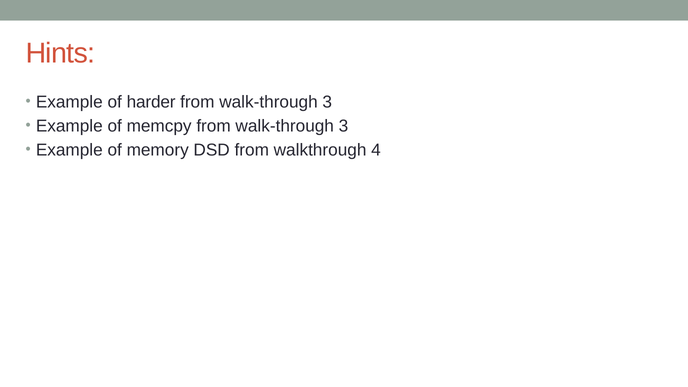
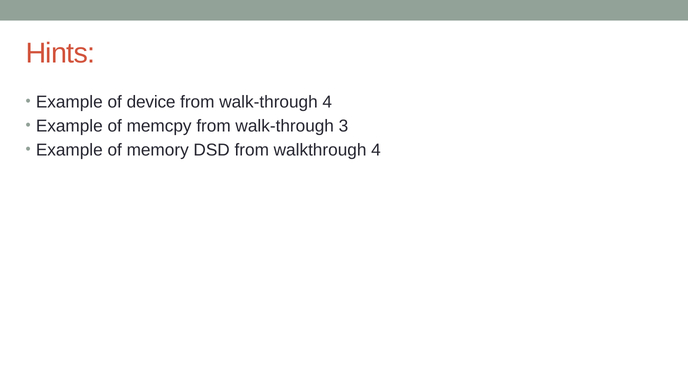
harder: harder -> device (151, 102)
3: 3 -> 4 (327, 102)
